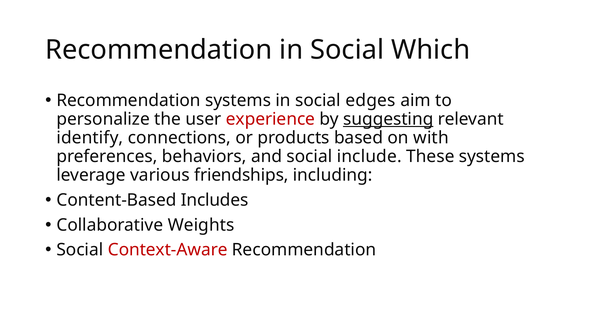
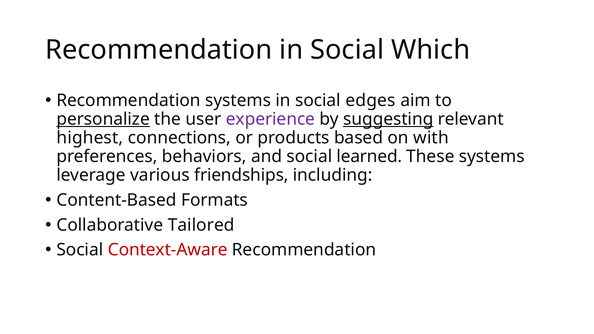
personalize underline: none -> present (103, 119)
experience colour: red -> purple (270, 119)
identify: identify -> highest (90, 138)
include: include -> learned (369, 157)
Includes: Includes -> Formats (215, 200)
Weights: Weights -> Tailored (201, 225)
